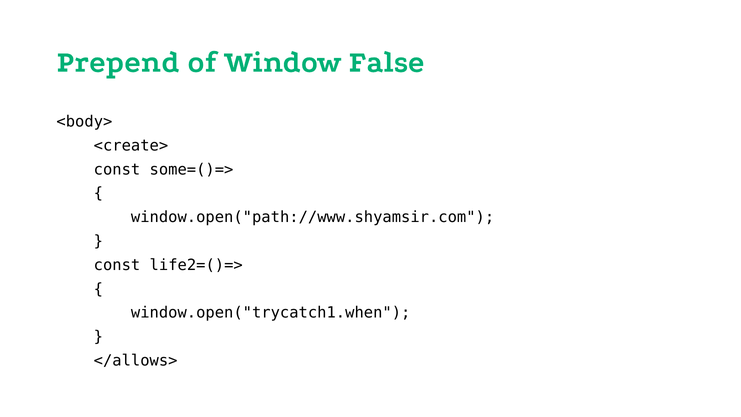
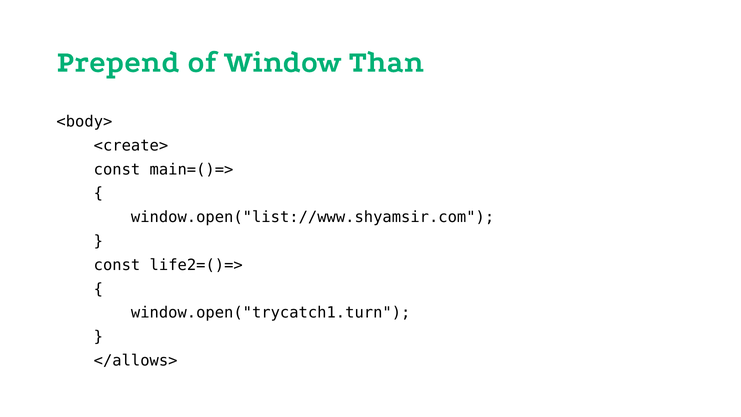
False: False -> Than (386, 61)
some=()=>: some=()=> -> main=()=> (192, 169)
window.open("path://www.shyamsir.com: window.open("path://www.shyamsir.com -> window.open("list://www.shyamsir.com (313, 217)
window.open("trycatch1.when: window.open("trycatch1.when -> window.open("trycatch1.turn (271, 313)
